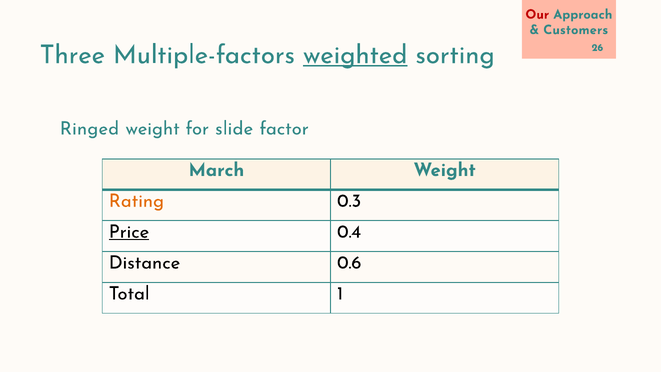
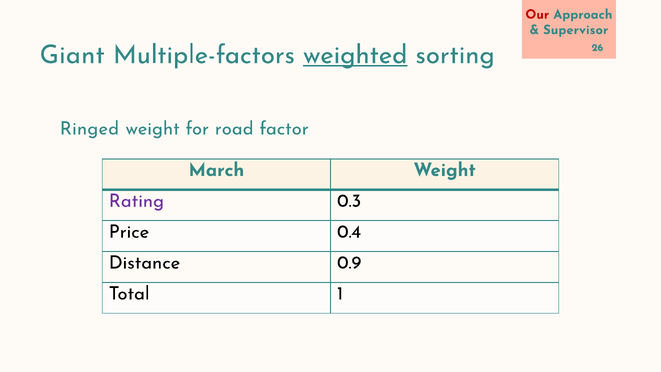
Customers: Customers -> Supervisor (576, 30)
Three: Three -> Giant (72, 55)
slide: slide -> road (234, 128)
Rating colour: orange -> purple (136, 201)
Price underline: present -> none (129, 232)
0.6: 0.6 -> 0.9 (349, 262)
